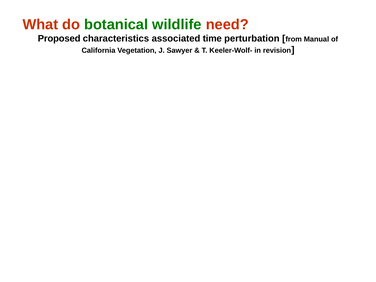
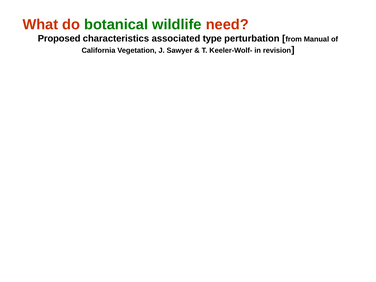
time: time -> type (212, 39)
